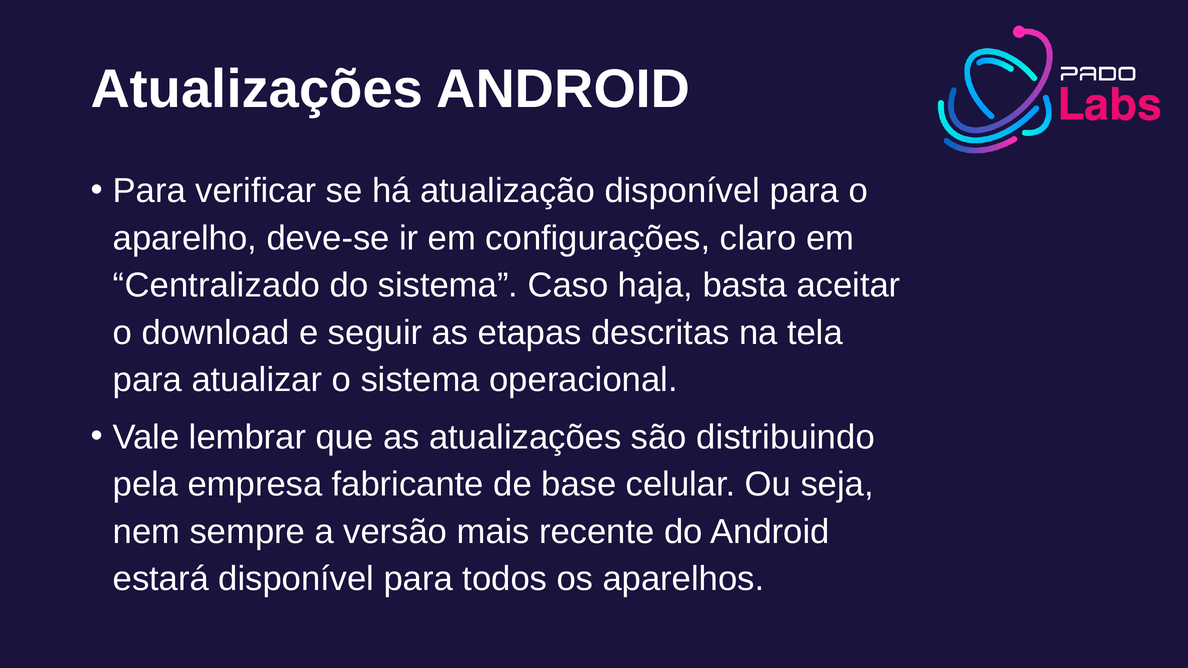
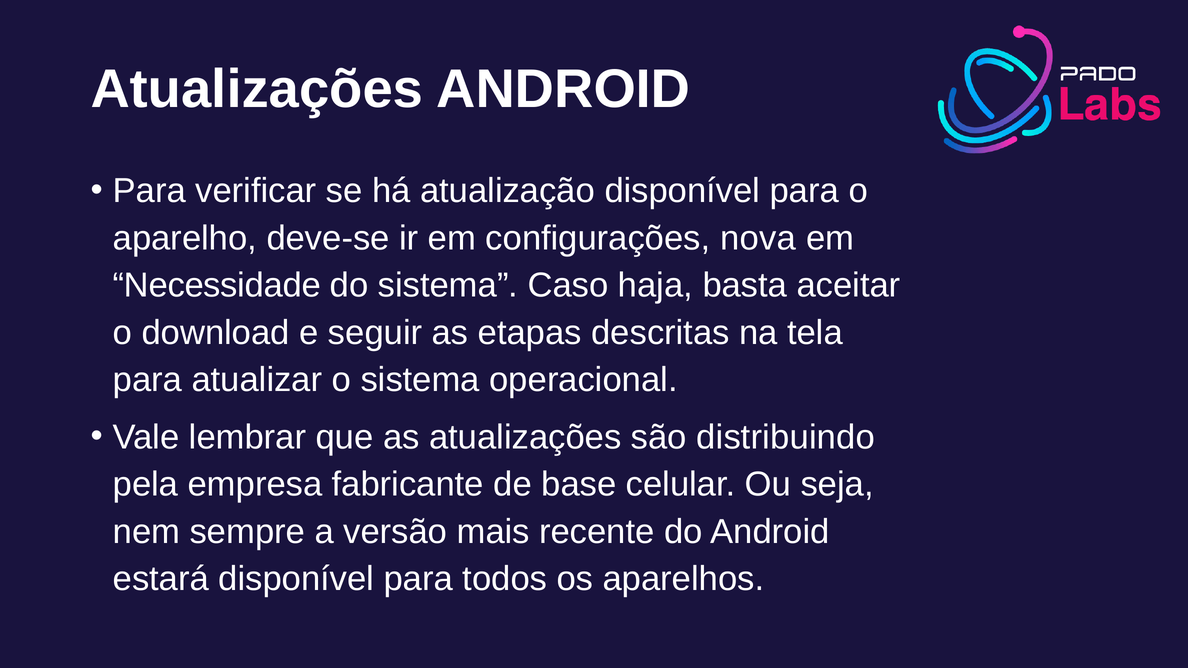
claro: claro -> nova (758, 238)
Centralizado: Centralizado -> Necessidade (217, 286)
